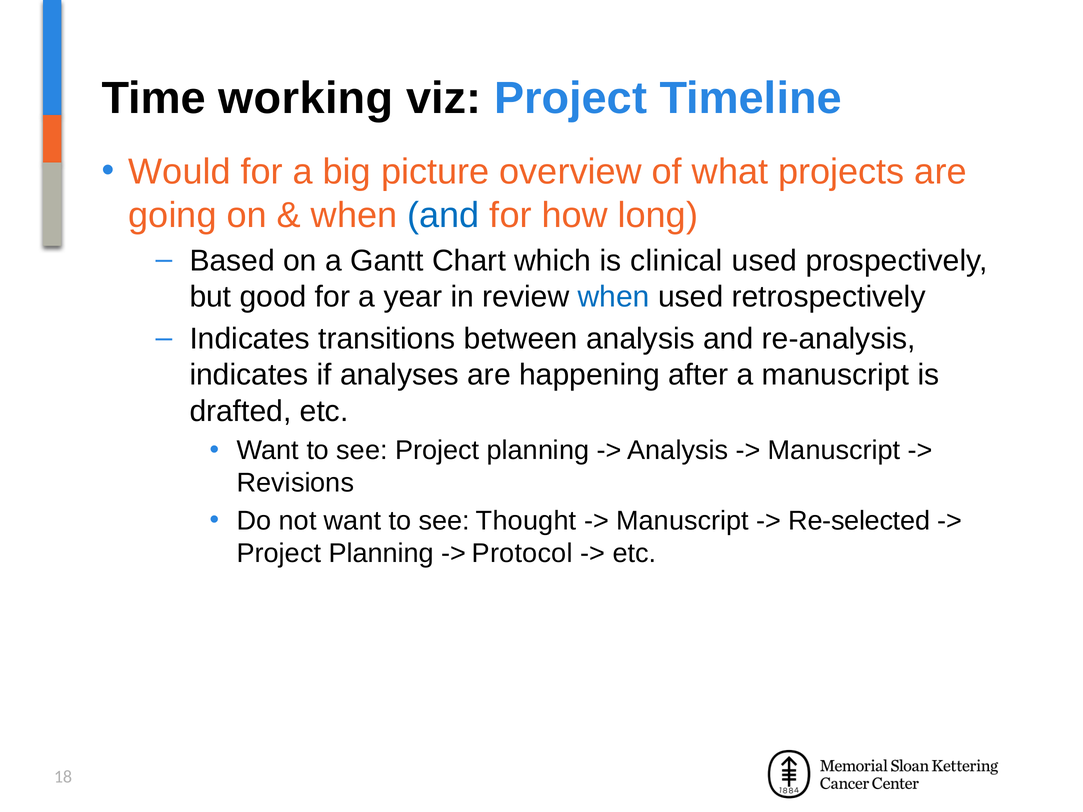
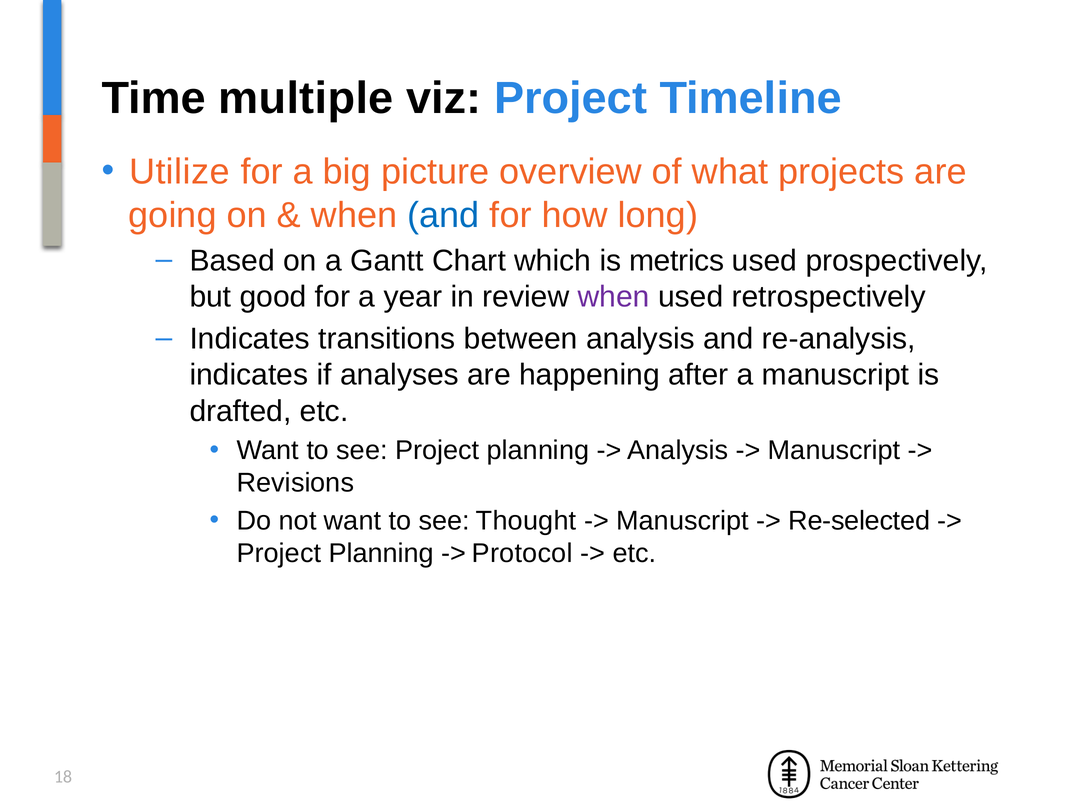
working: working -> multiple (306, 99)
Would: Would -> Utilize (179, 172)
clinical: clinical -> metrics (677, 261)
when colour: blue -> purple (614, 297)
